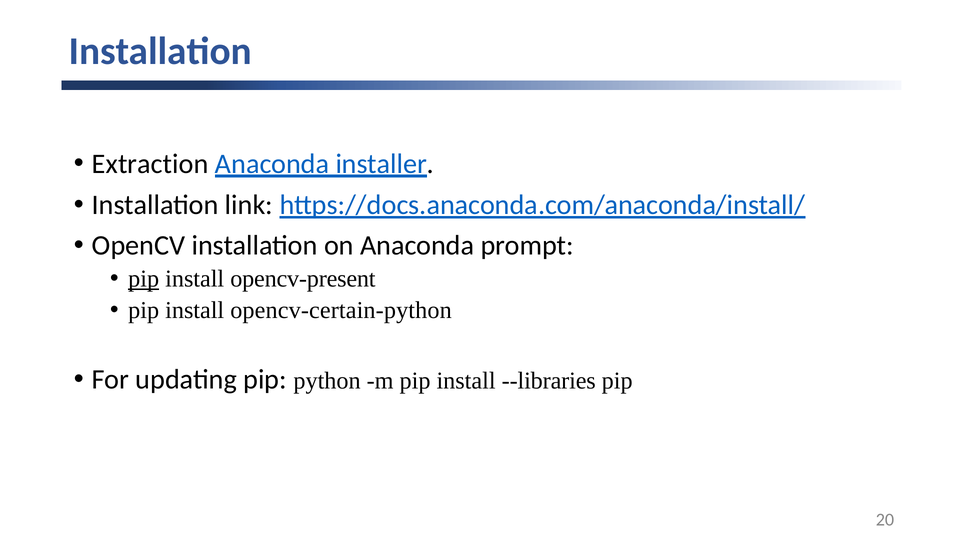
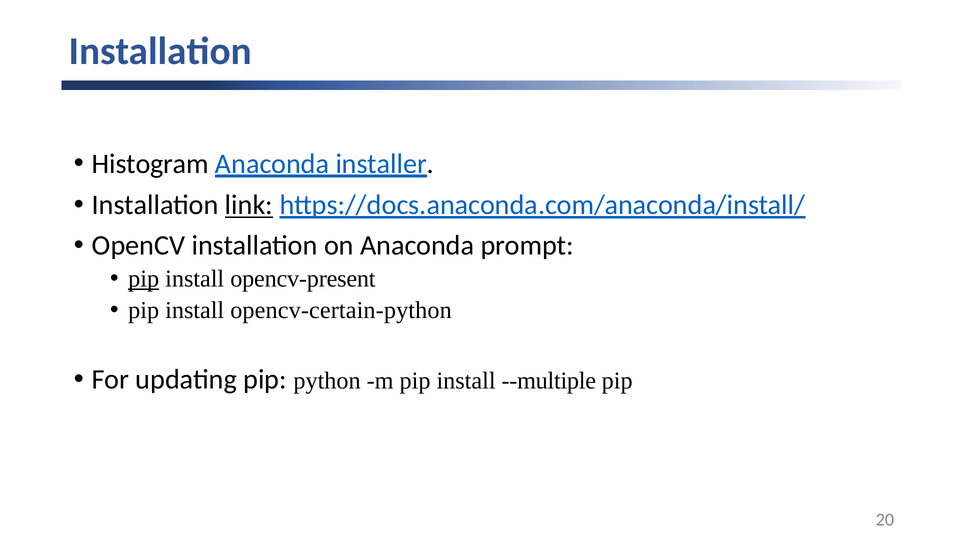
Extraction: Extraction -> Histogram (150, 164)
link underline: none -> present (249, 205)
--libraries: --libraries -> --multiple (549, 381)
